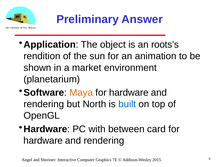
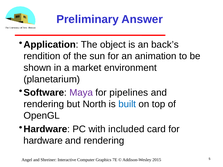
roots’s: roots’s -> back’s (165, 45)
Maya colour: orange -> purple (81, 93)
hardware: hardware -> pipelines (129, 93)
between: between -> included (126, 129)
